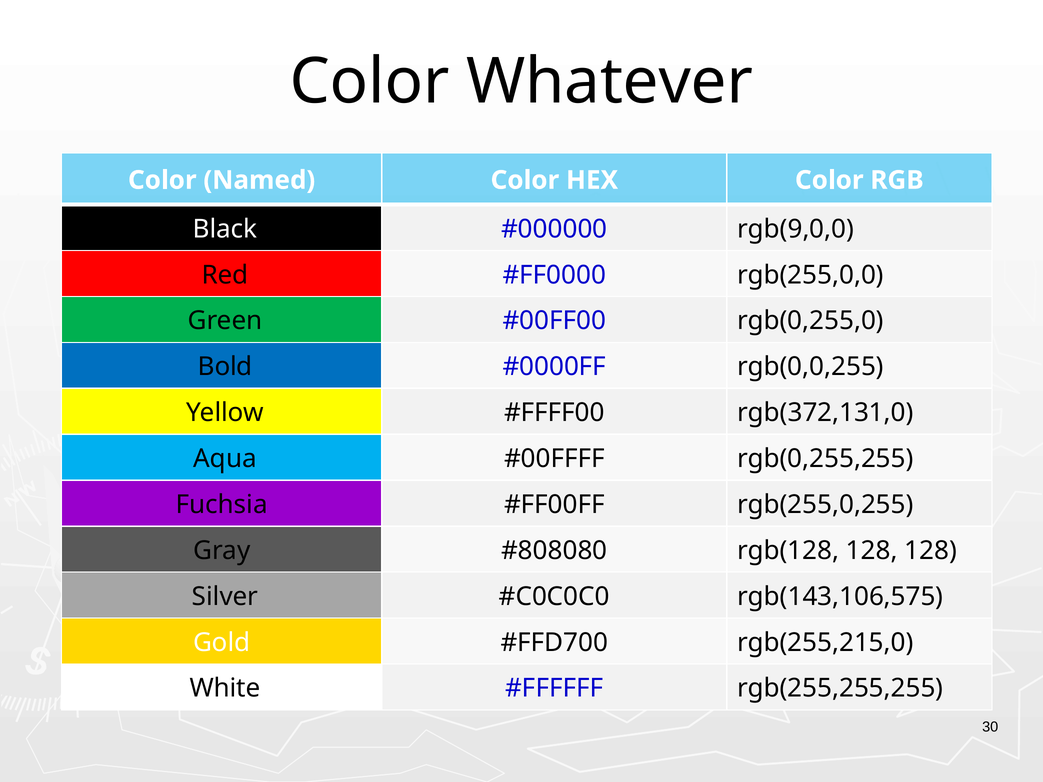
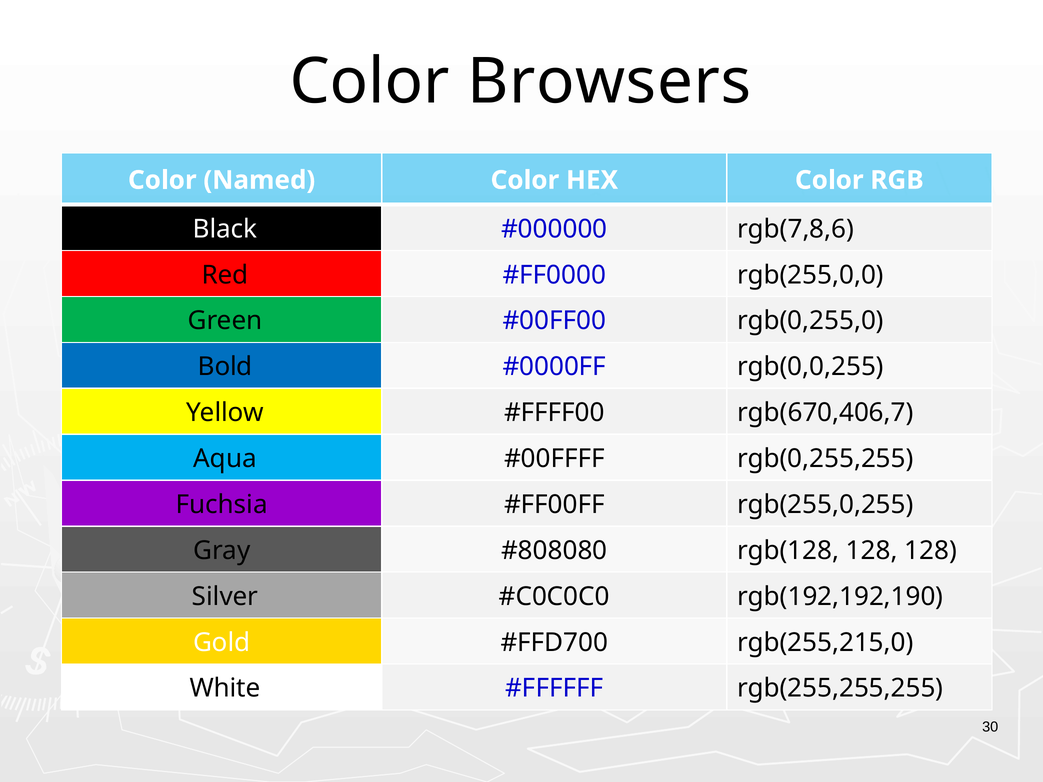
Whatever: Whatever -> Browsers (609, 82)
rgb(9,0,0: rgb(9,0,0 -> rgb(7,8,6 (796, 229)
rgb(372,131,0: rgb(372,131,0 -> rgb(670,406,7 (825, 413)
rgb(143,106,575: rgb(143,106,575 -> rgb(192,192,190 (840, 597)
